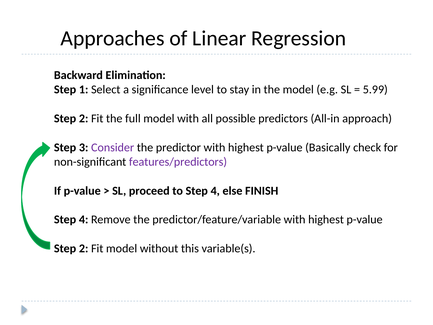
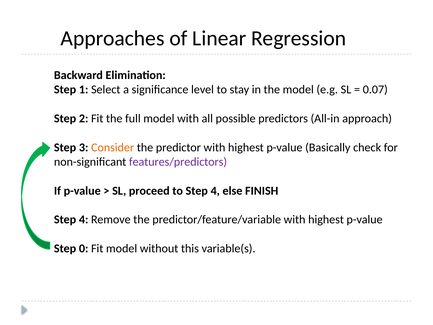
5.99: 5.99 -> 0.07 (375, 90)
Consider colour: purple -> orange (113, 147)
2: 2 -> 0 (84, 248)
